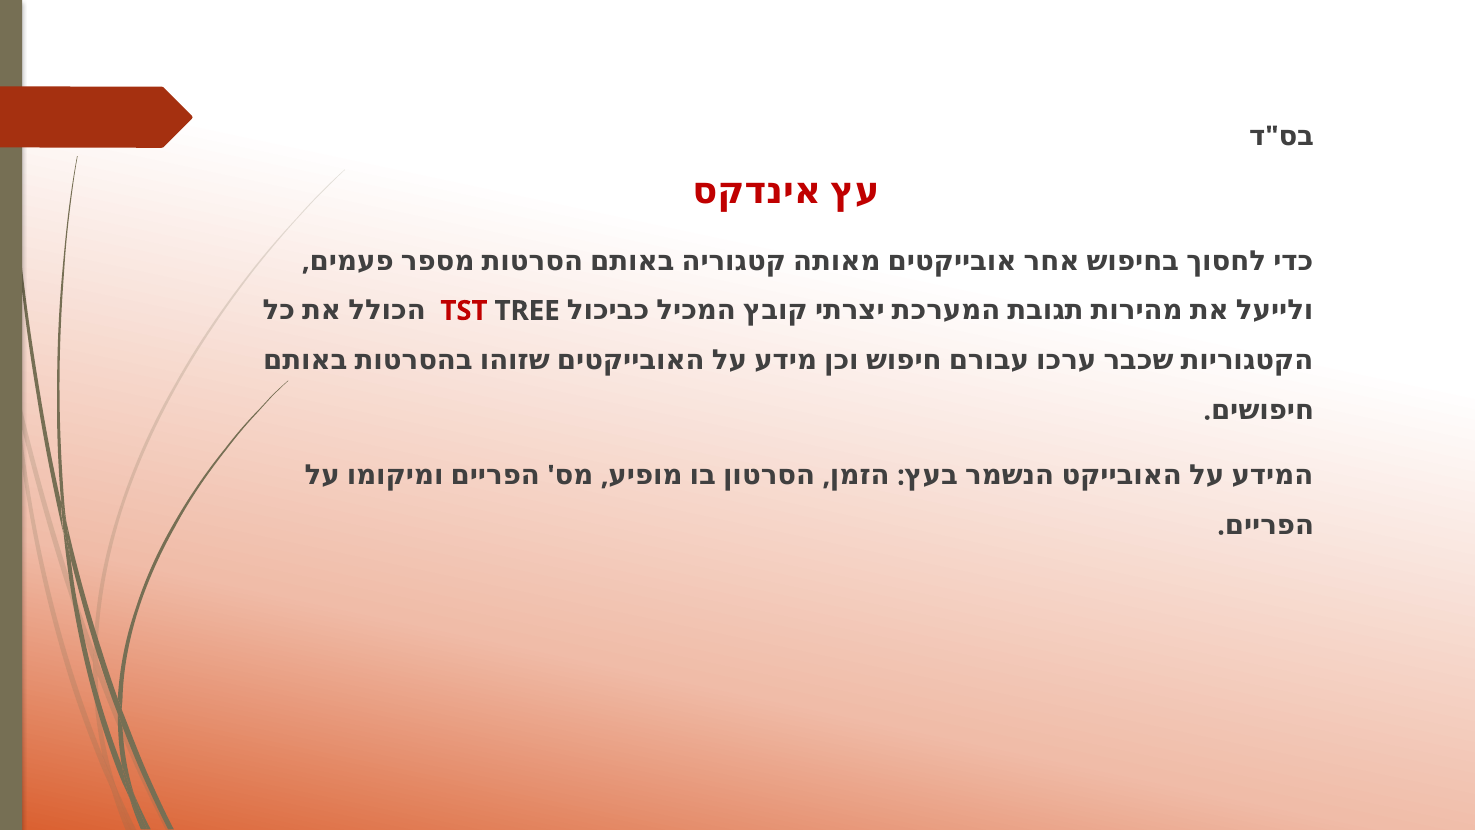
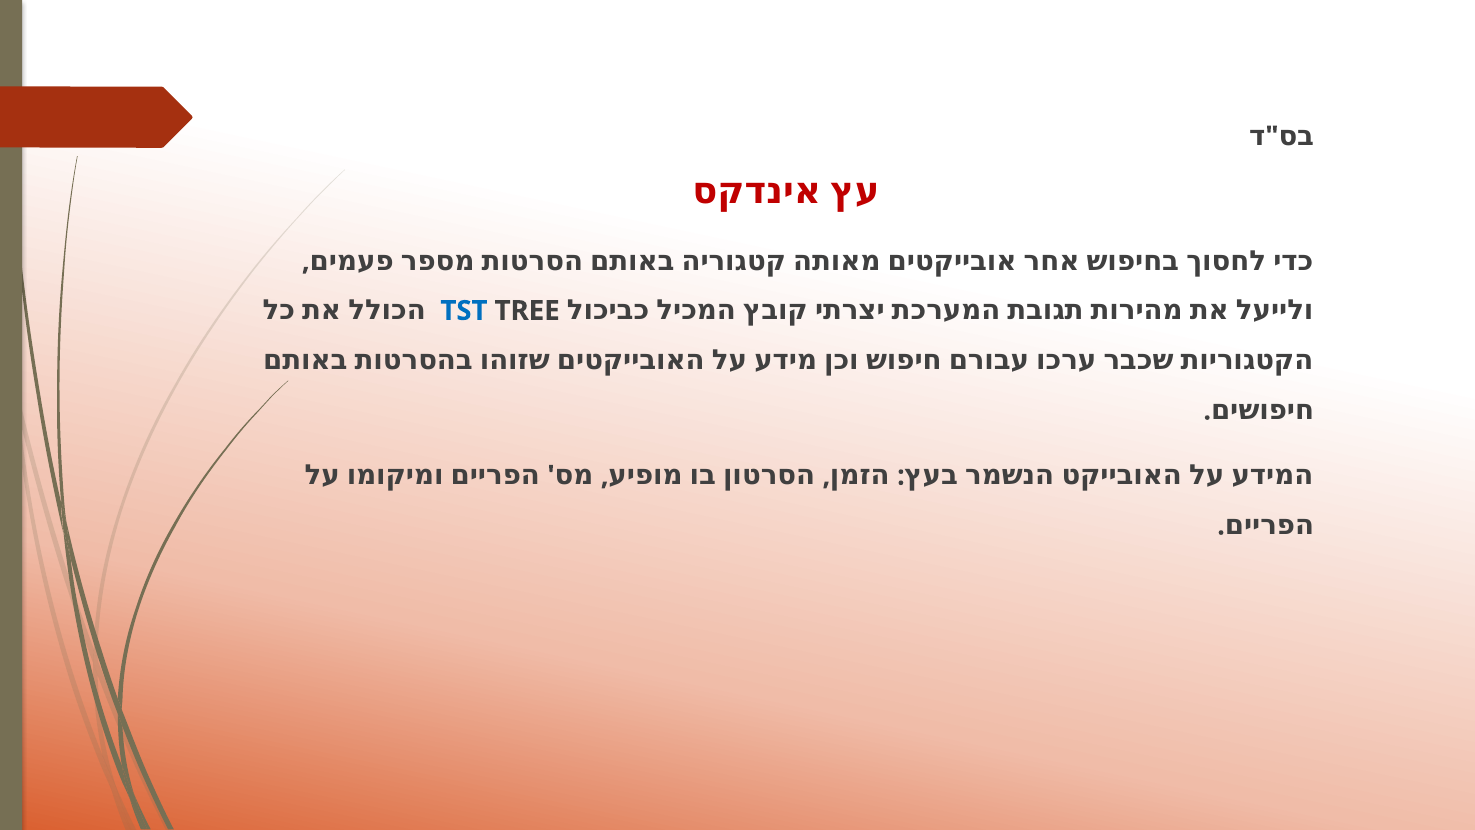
TST colour: red -> blue (464, 311)
